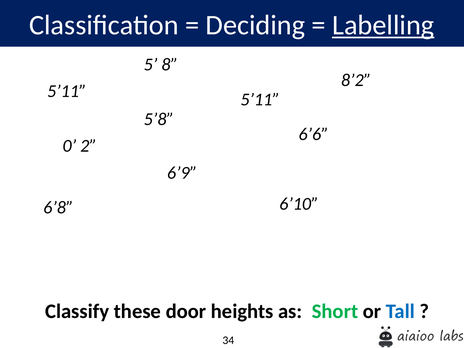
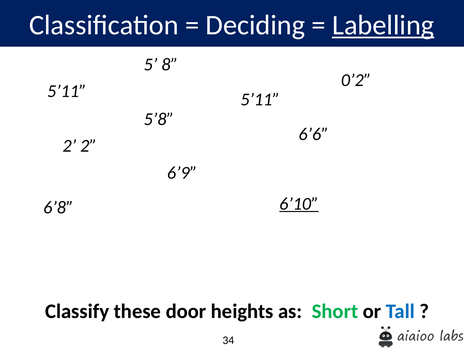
8’2: 8’2 -> 0’2 (356, 80)
0: 0 -> 2 (69, 146)
6’10 underline: none -> present (299, 204)
